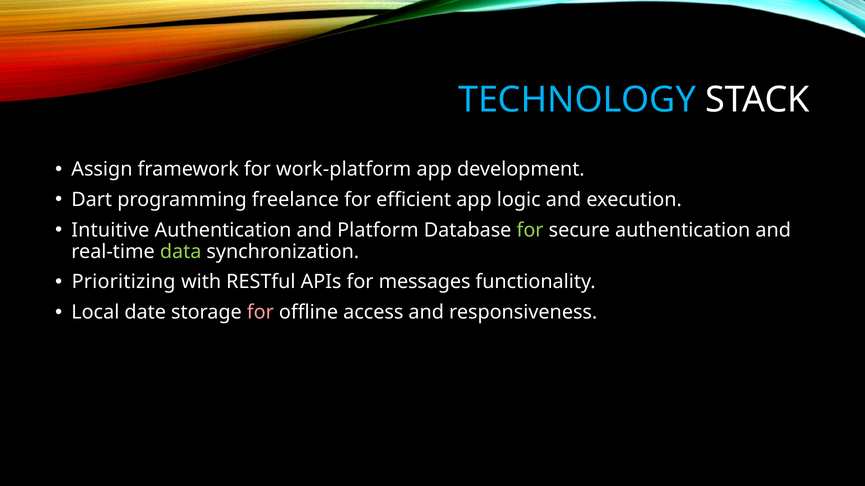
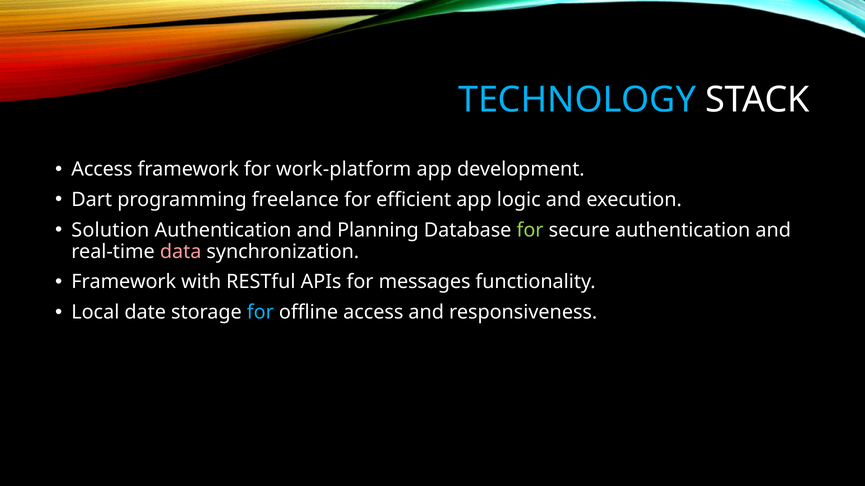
Assign: Assign -> Access (102, 170)
Intuitive: Intuitive -> Solution (110, 230)
Platform: Platform -> Planning (378, 230)
data colour: light green -> pink (181, 252)
Prioritizing: Prioritizing -> Framework (124, 282)
for colour: pink -> light blue (260, 313)
